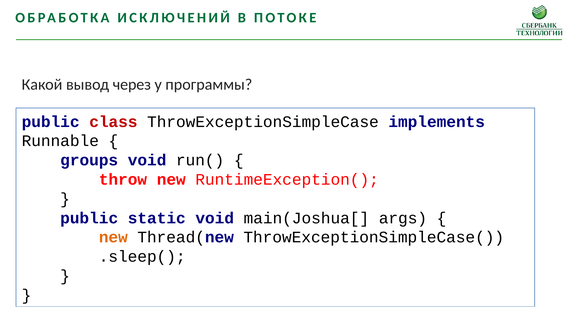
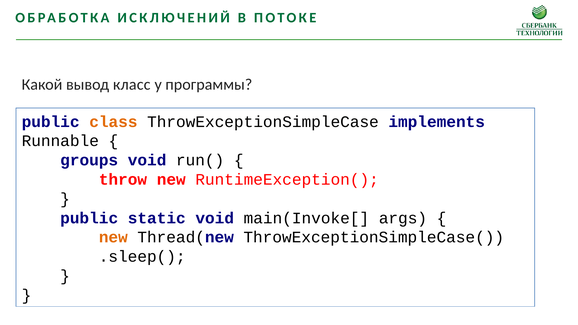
через: через -> класс (132, 85)
class colour: red -> orange (113, 122)
main(Joshua[: main(Joshua[ -> main(Invoke[ (306, 218)
